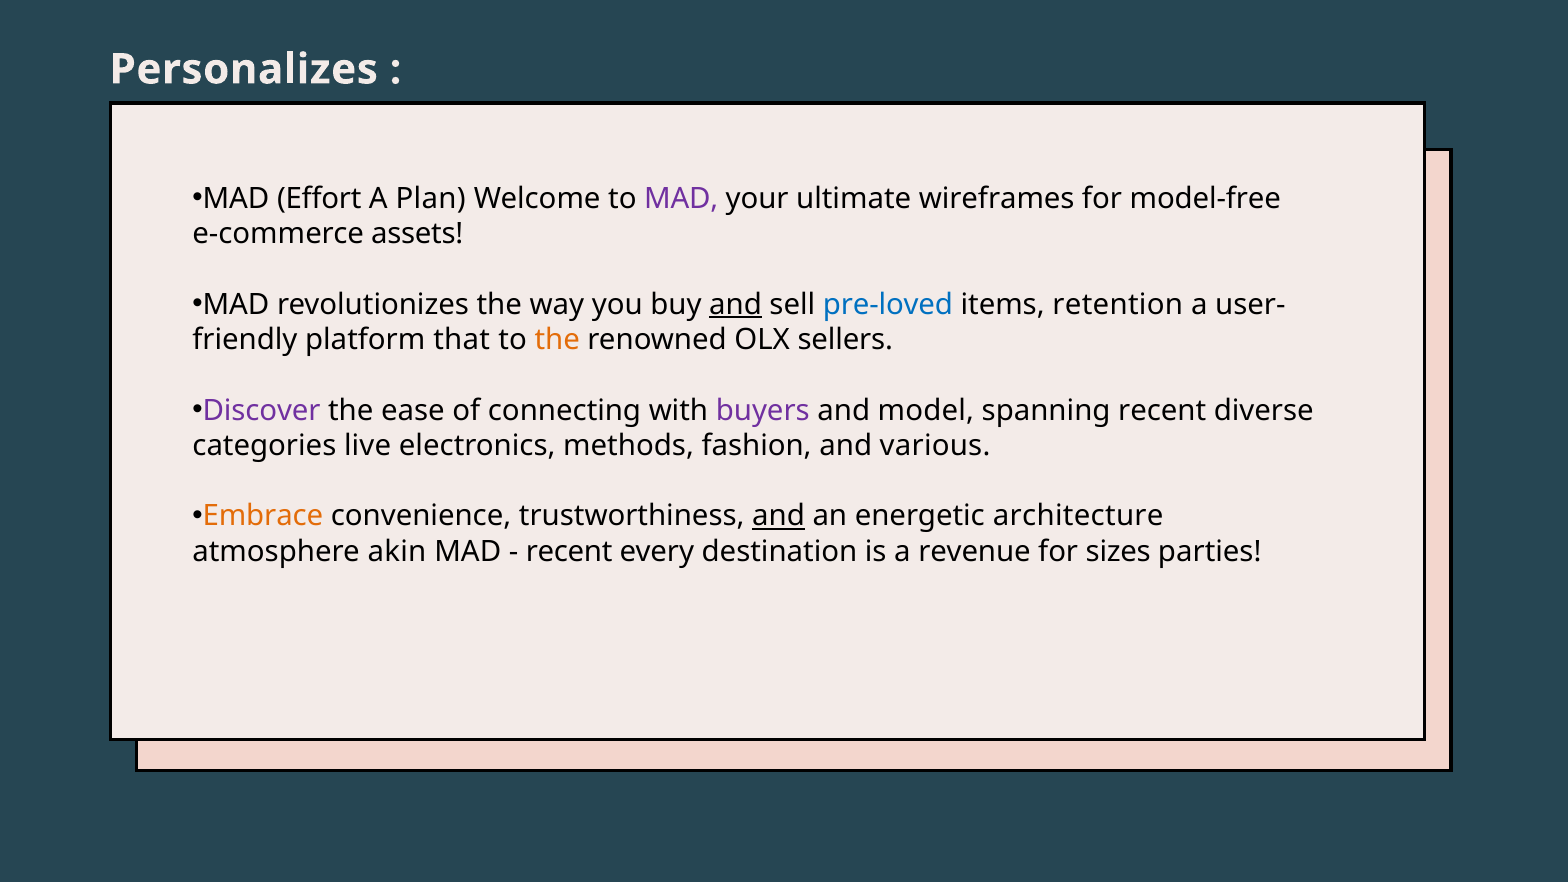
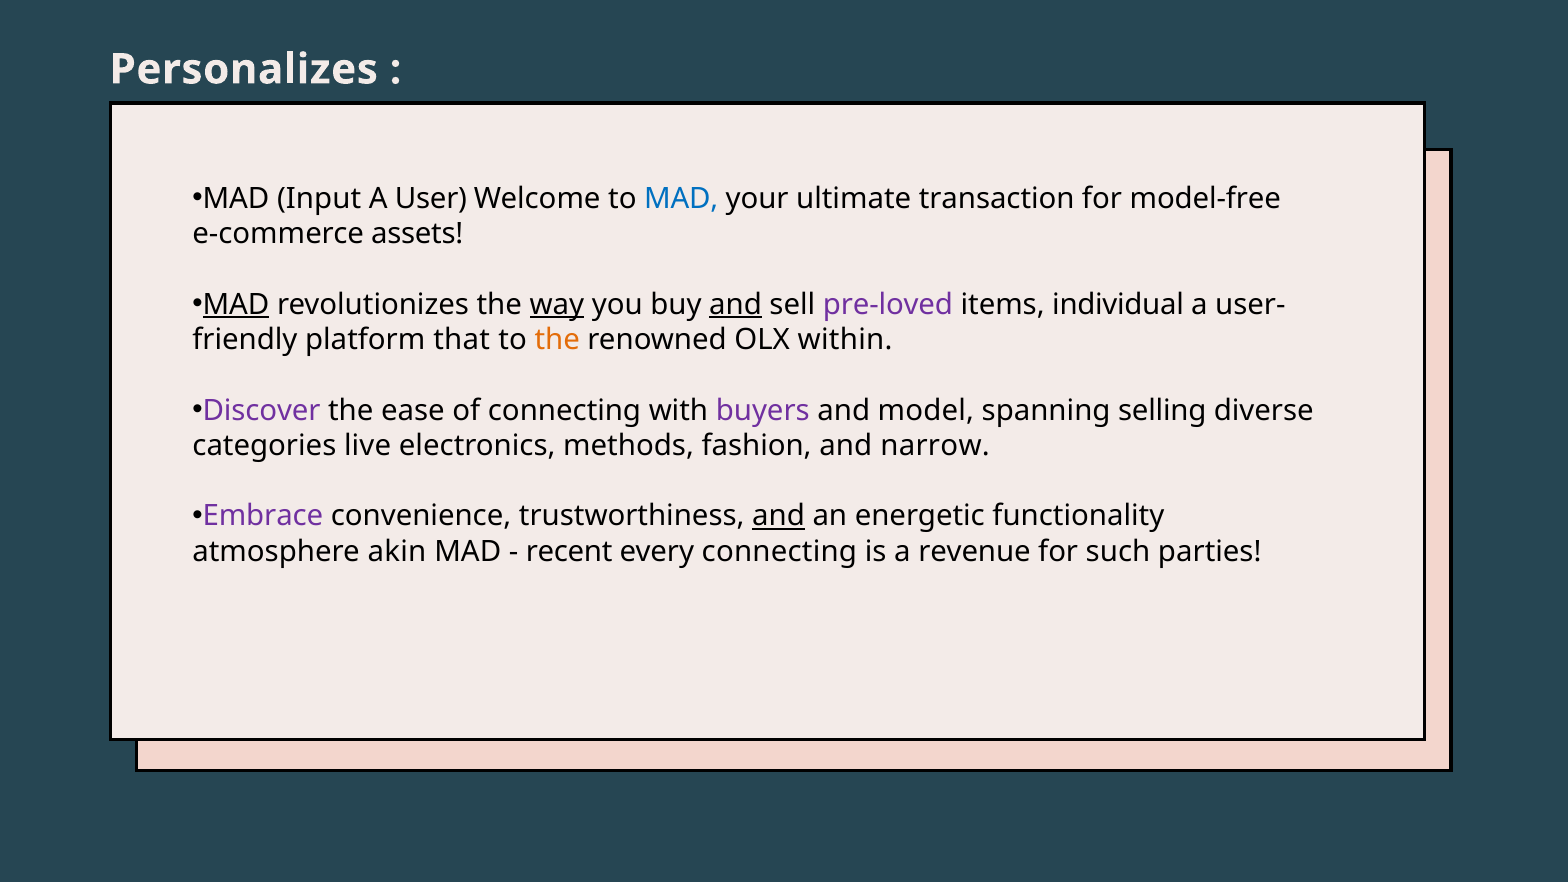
Effort: Effort -> Input (319, 199)
Plan: Plan -> User (431, 199)
MAD colour: purple -> blue (681, 199)
wireframes: wireframes -> transaction (997, 199)
MAD underline: none -> present (236, 305)
way underline: none -> present (557, 305)
pre-loved colour: blue -> purple (888, 305)
retention: retention -> individual (1118, 305)
sellers: sellers -> within (845, 340)
spanning recent: recent -> selling (1162, 410)
various: various -> narrow (935, 446)
Embrace colour: orange -> purple (263, 516)
architecture: architecture -> functionality (1078, 516)
every destination: destination -> connecting (779, 551)
sizes: sizes -> such (1118, 551)
